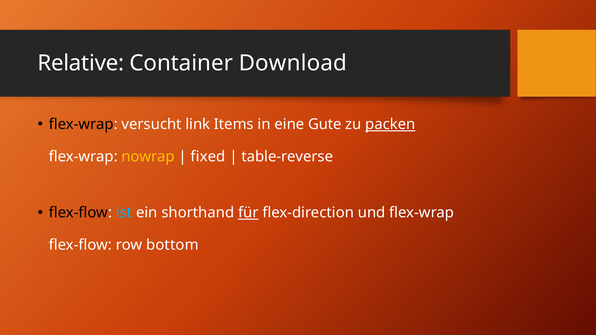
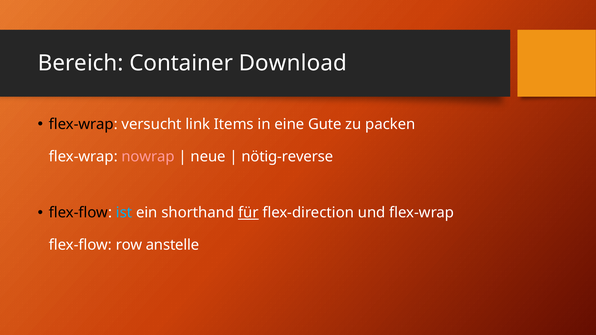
Relative: Relative -> Bereich (81, 63)
packen underline: present -> none (390, 124)
nowrap colour: yellow -> pink (148, 157)
fixed: fixed -> neue (208, 157)
table-reverse: table-reverse -> nötig-reverse (287, 157)
bottom: bottom -> anstelle (173, 245)
